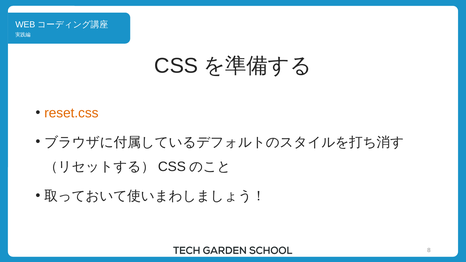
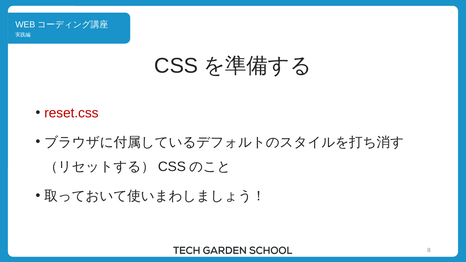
reset.css colour: orange -> red (71, 113)
